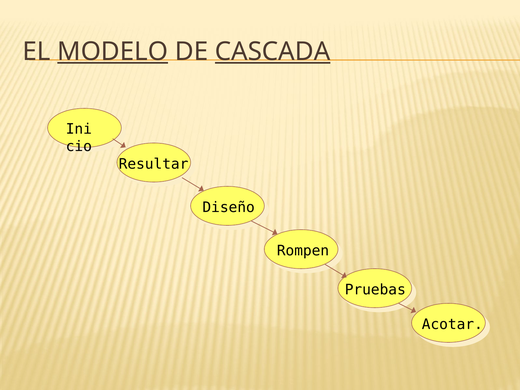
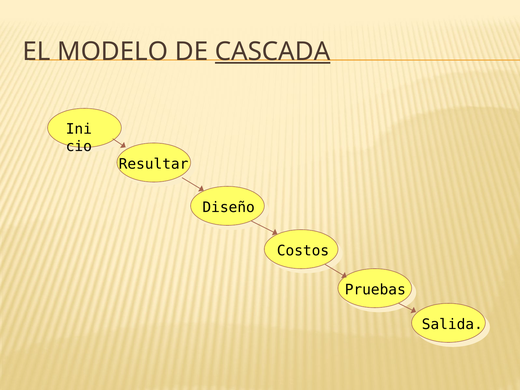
MODELO underline: present -> none (113, 52)
Rompen: Rompen -> Costos (303, 251)
Acotar: Acotar -> Salida (452, 324)
